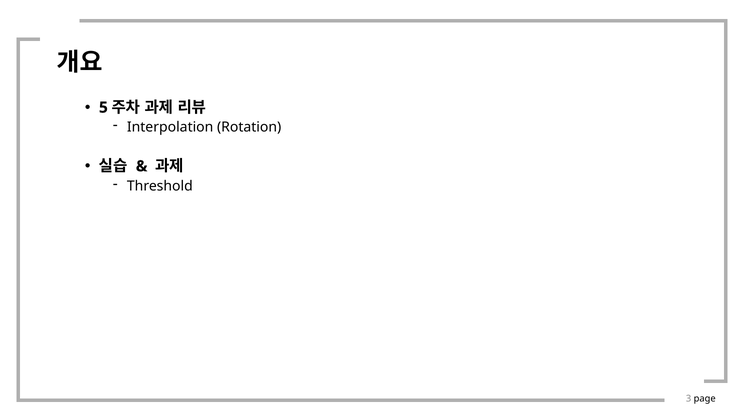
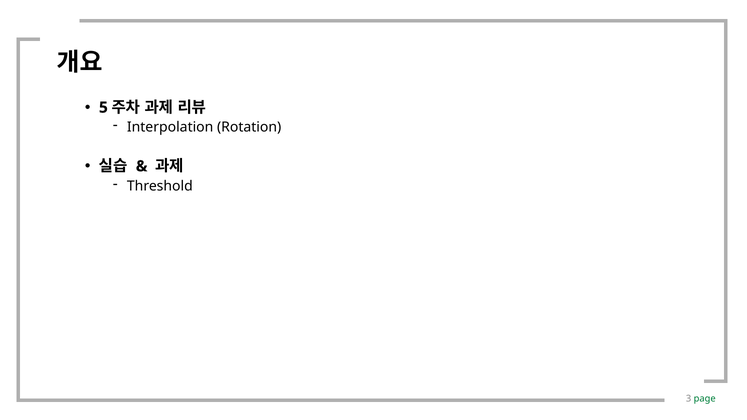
page colour: black -> green (705, 399)
